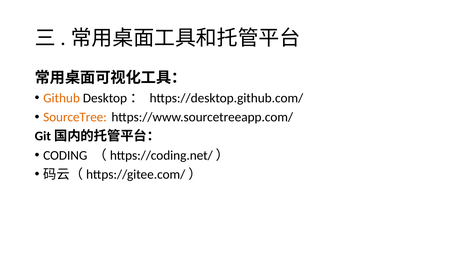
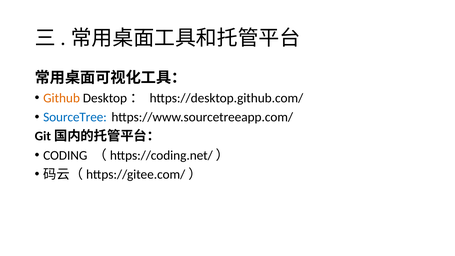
SourceTree colour: orange -> blue (75, 117)
